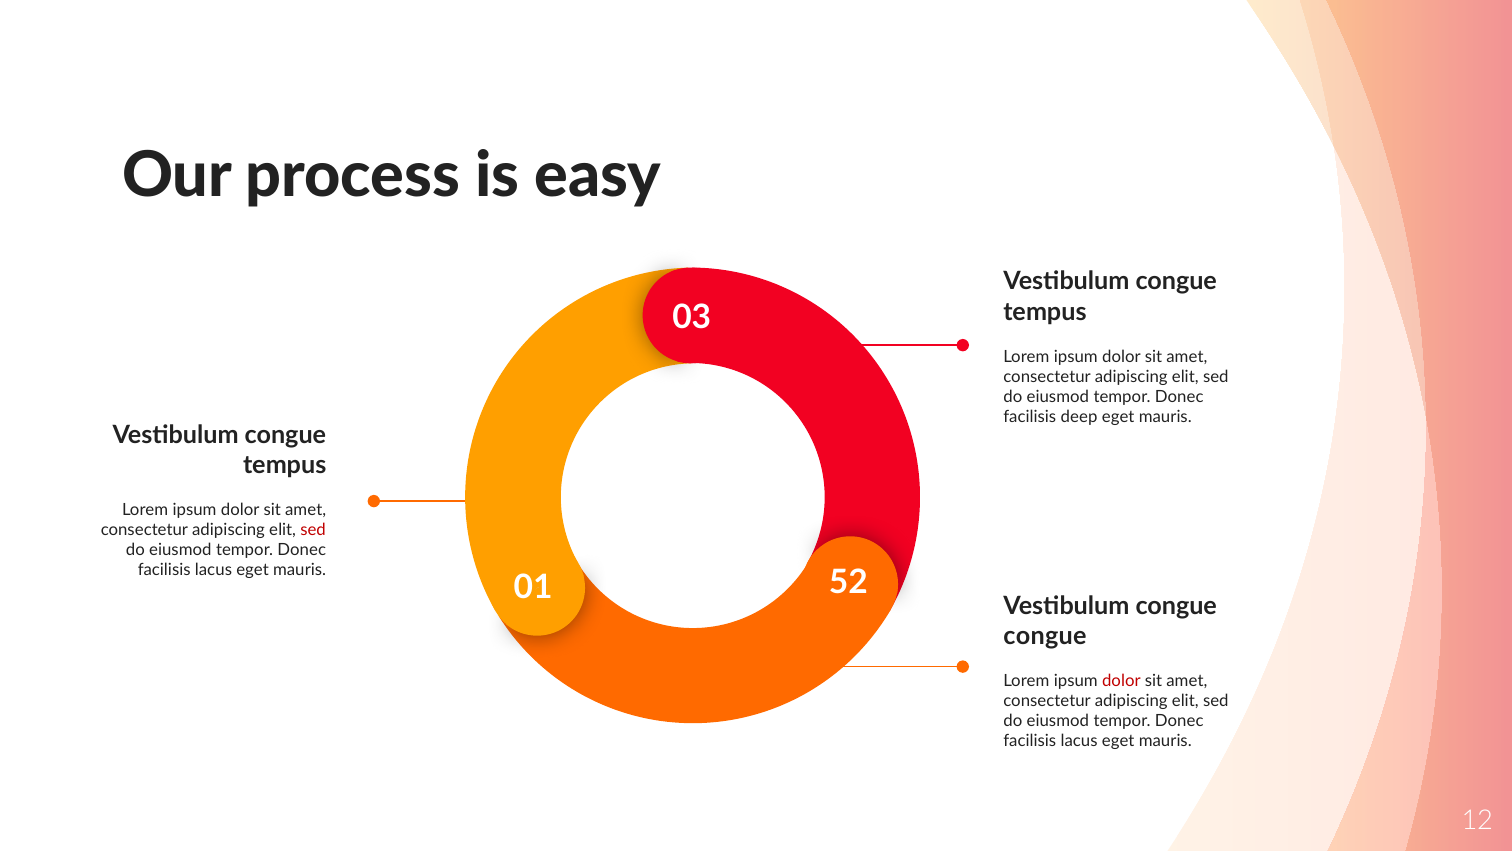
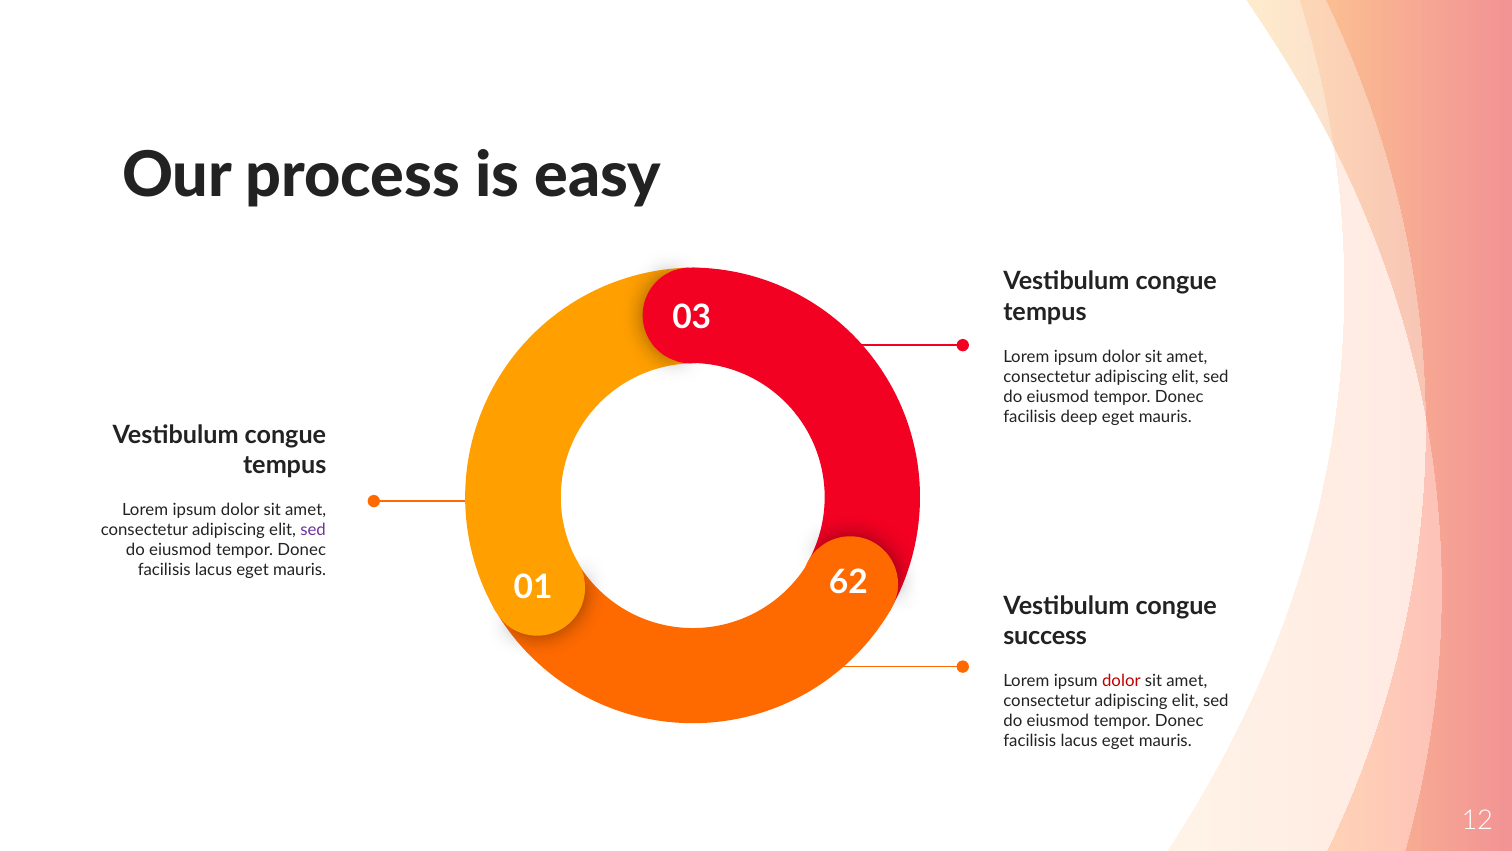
sed colour: red -> purple (313, 530)
52: 52 -> 62 (848, 582)
congue: congue -> success (1045, 636)
